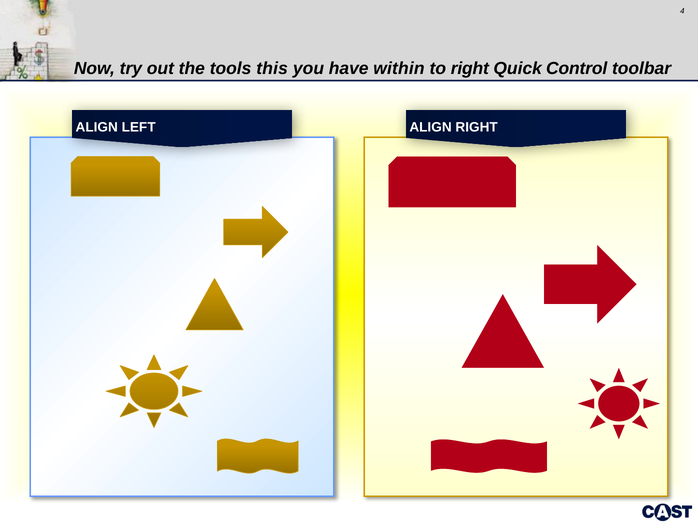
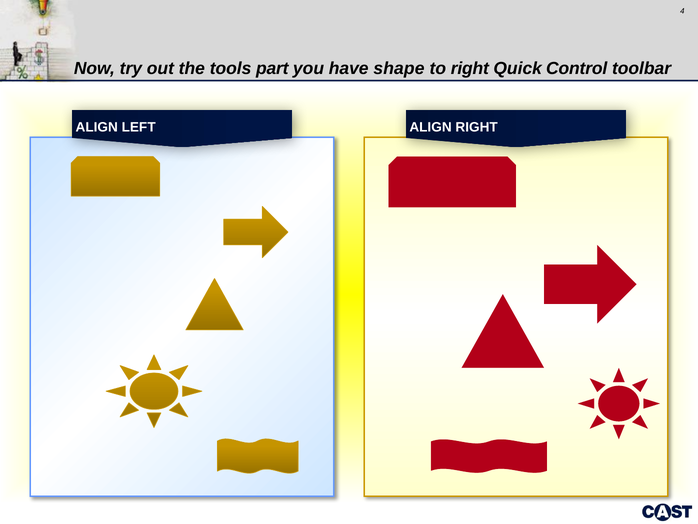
this: this -> part (272, 69)
within: within -> shape (399, 69)
